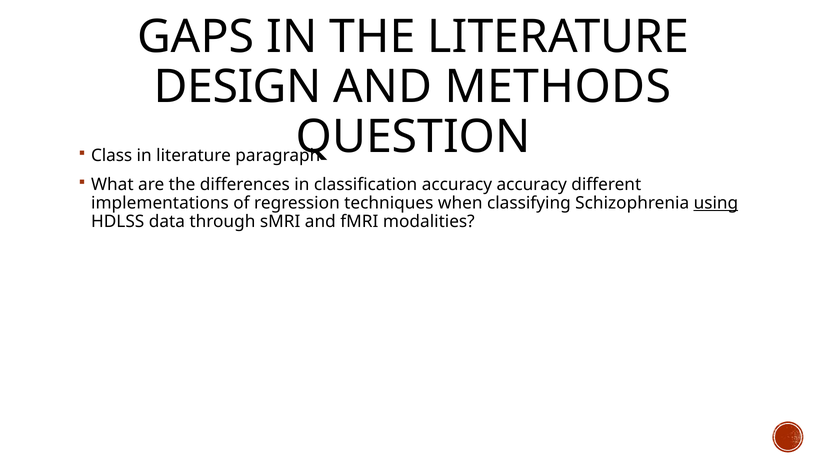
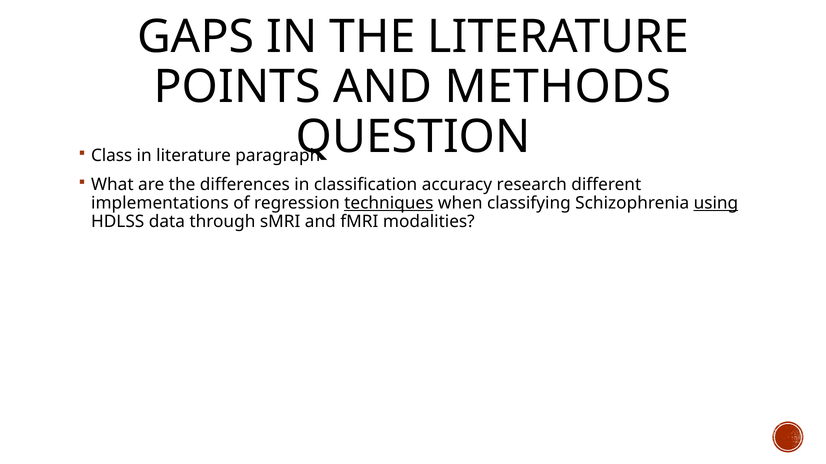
DESIGN: DESIGN -> POINTS (237, 87)
accuracy accuracy: accuracy -> research (532, 185)
techniques underline: none -> present (389, 204)
